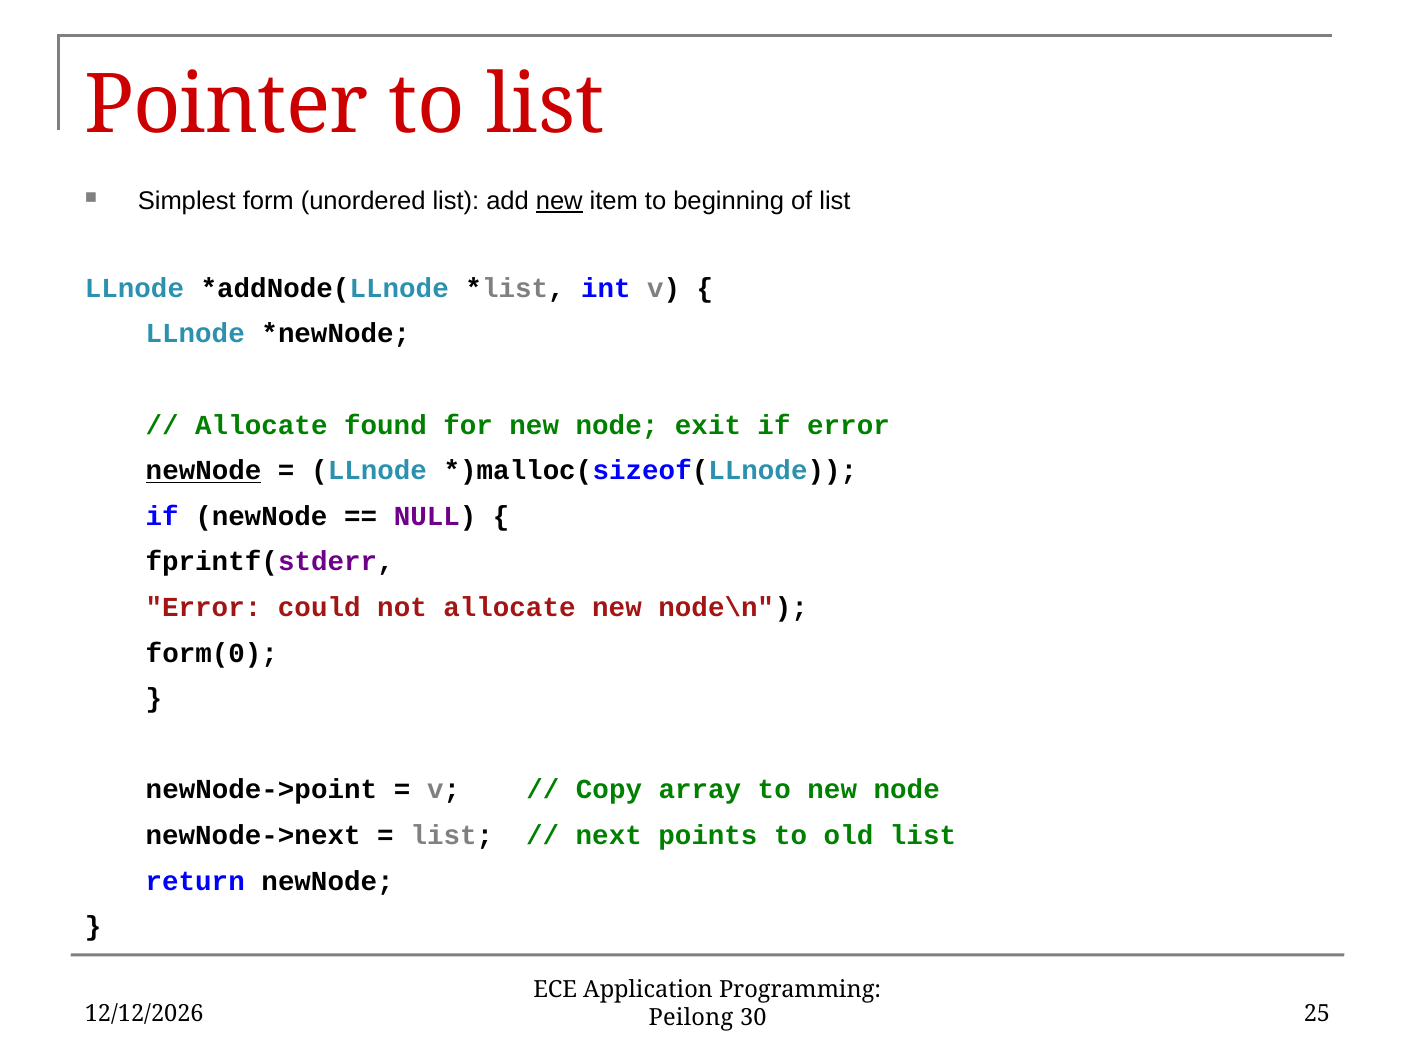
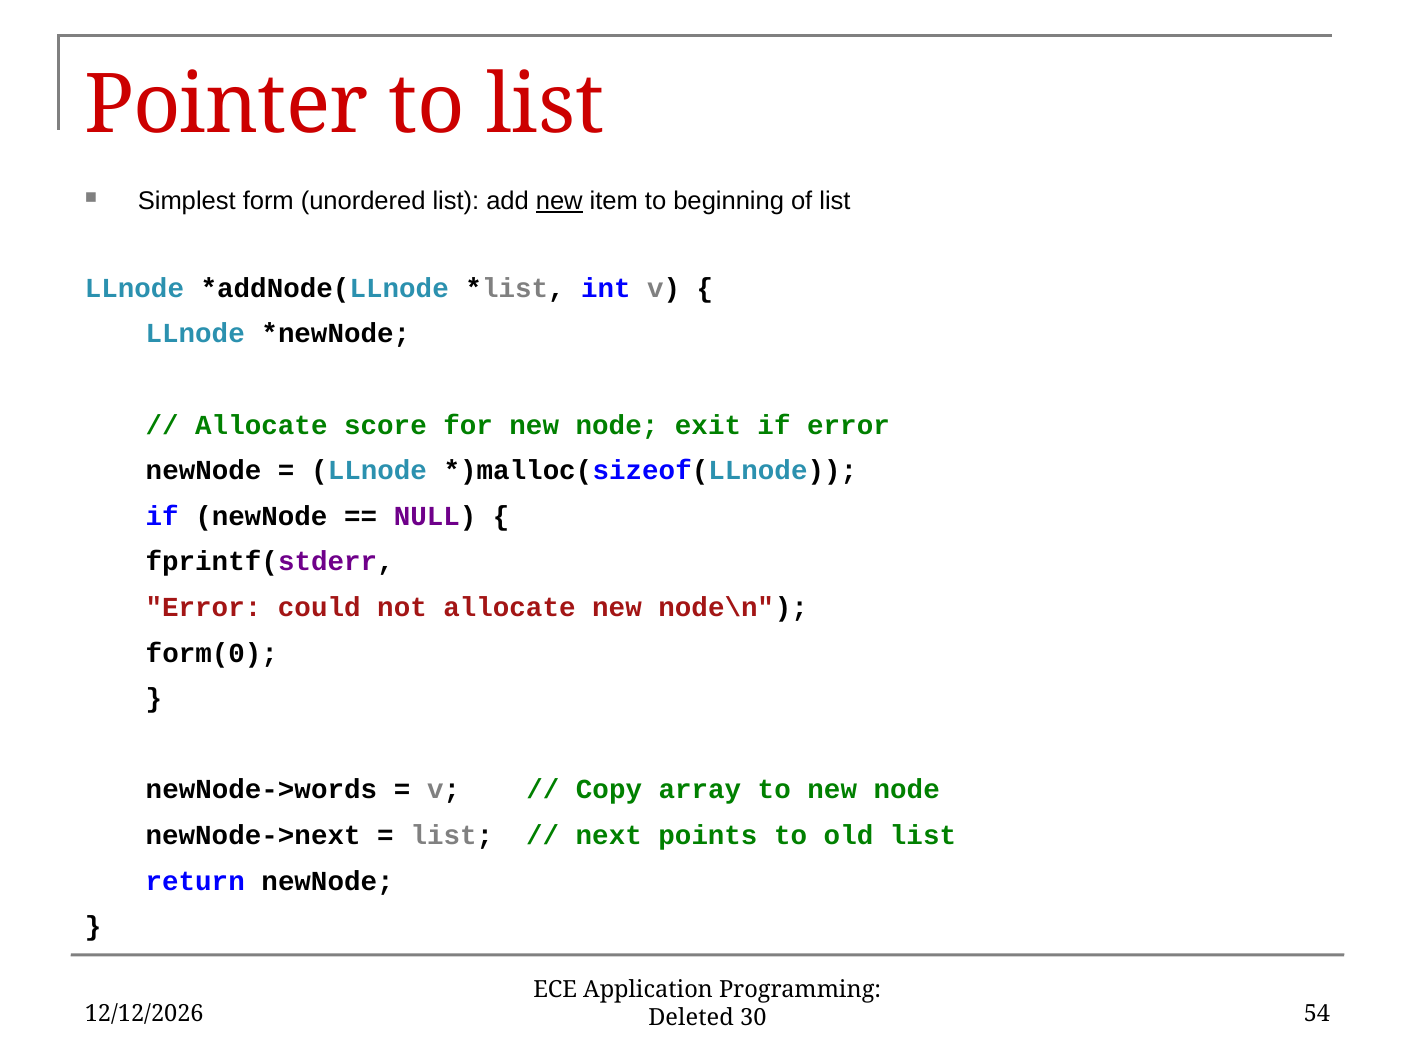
found: found -> score (385, 425)
newNode underline: present -> none (204, 471)
newNode->point: newNode->point -> newNode->words (261, 790)
Peilong: Peilong -> Deleted (691, 1018)
25: 25 -> 54 (1317, 1013)
